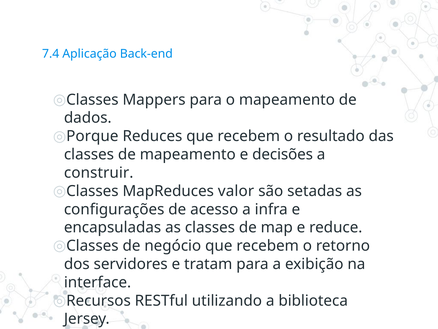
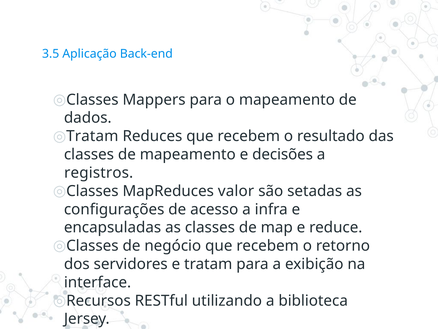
7.4: 7.4 -> 3.5 (51, 54)
Porque: Porque -> Tratam (92, 136)
construir: construir -> registros (99, 173)
